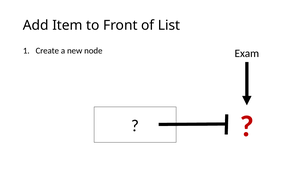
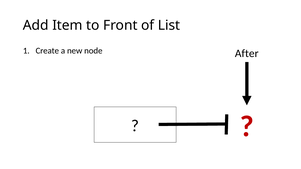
Exam: Exam -> After (247, 53)
